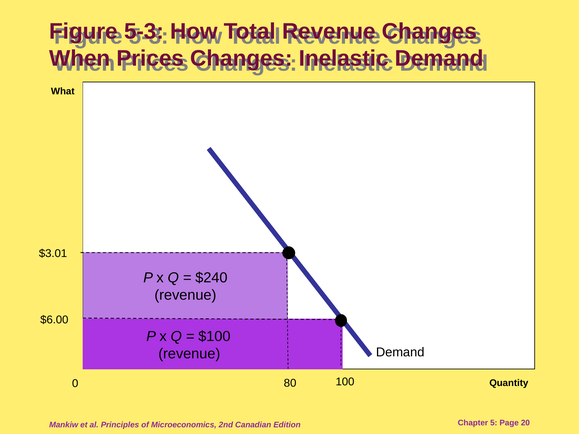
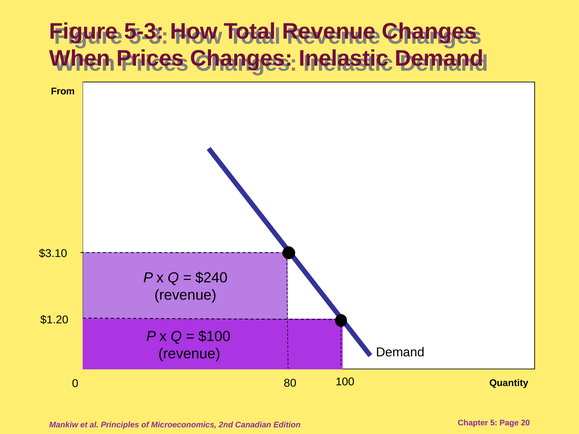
What: What -> From (63, 92)
$3.01: $3.01 -> $3.10 (53, 254)
$6.00: $6.00 -> $1.20 (54, 320)
